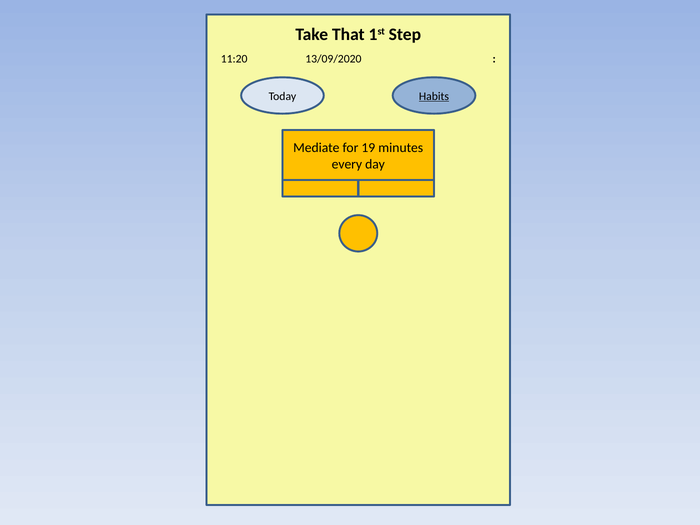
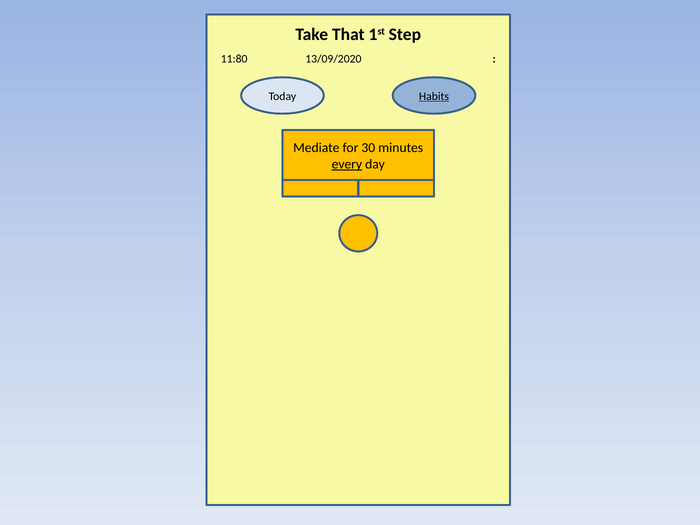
11:20: 11:20 -> 11:80 (234, 59)
19: 19 -> 30 (368, 148)
every underline: none -> present (347, 164)
